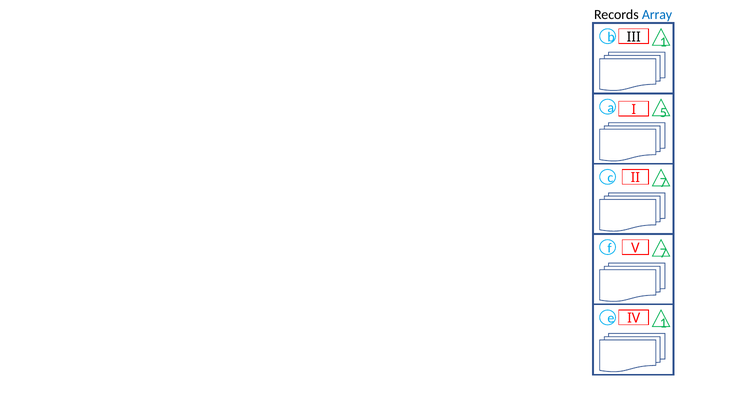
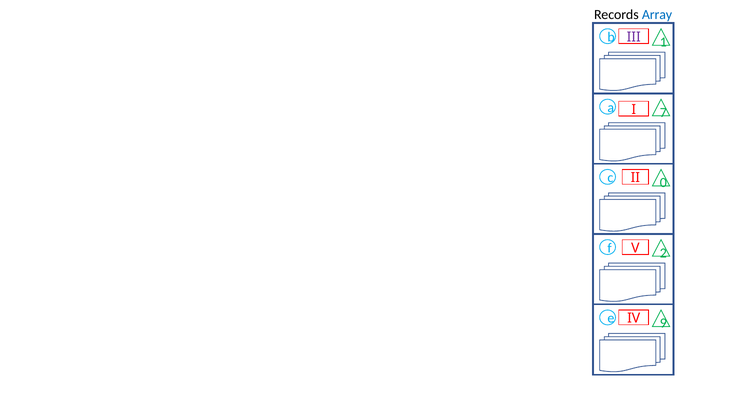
III colour: black -> purple (634, 37)
5: 5 -> 7 (663, 113)
II 7: 7 -> 0 (663, 183)
V 7: 7 -> 2 (663, 253)
IV 1: 1 -> 9 (663, 324)
